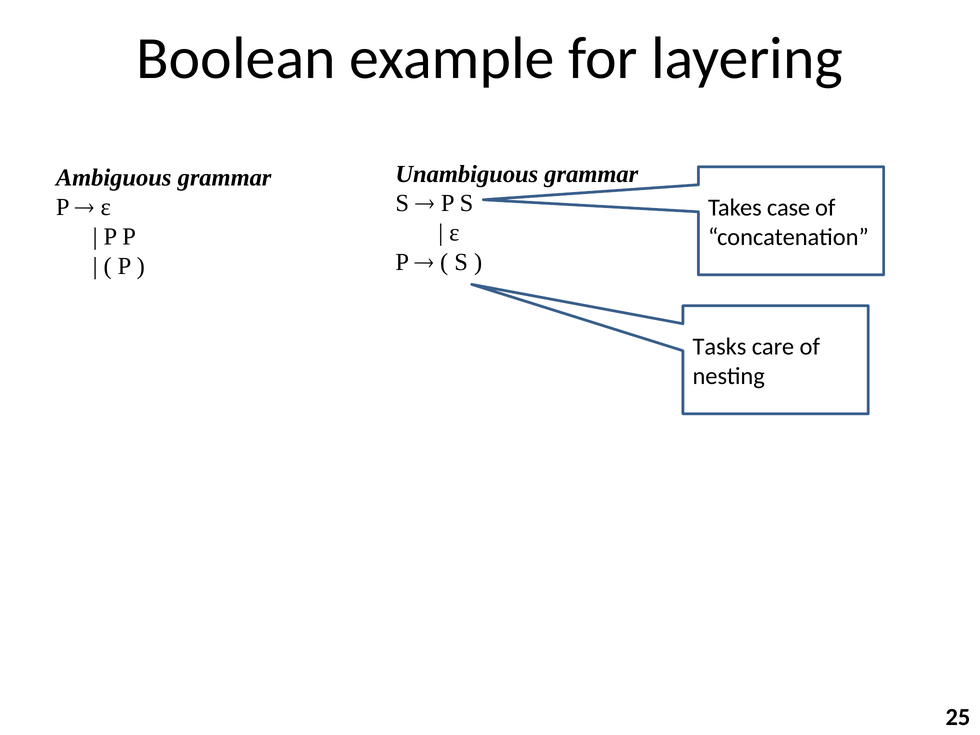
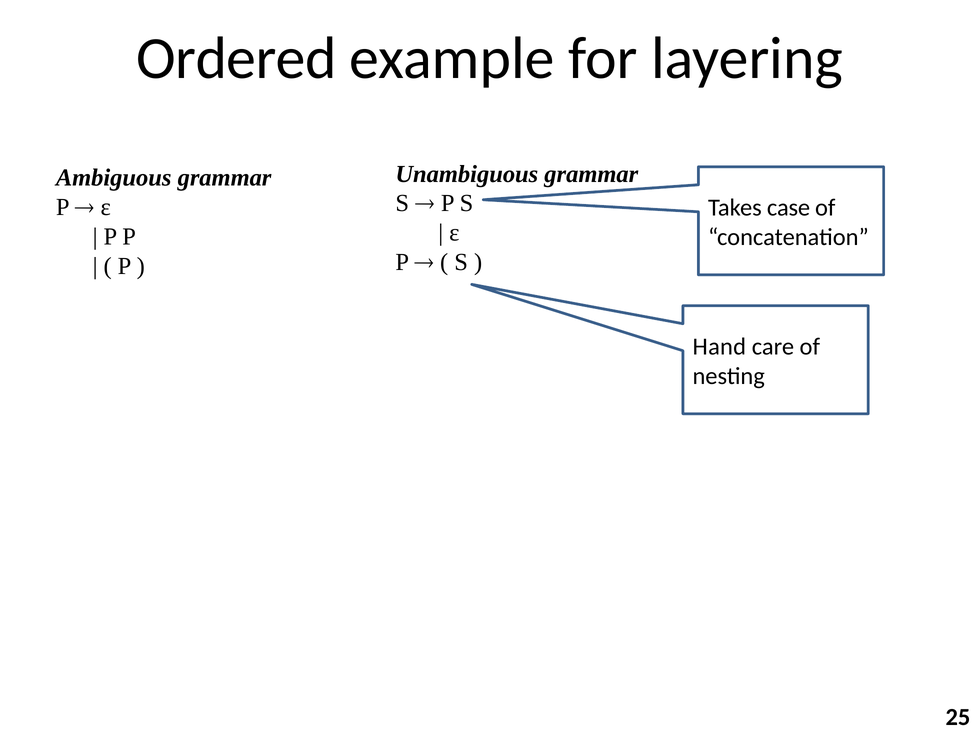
Boolean: Boolean -> Ordered (236, 58)
Tasks: Tasks -> Hand (719, 347)
